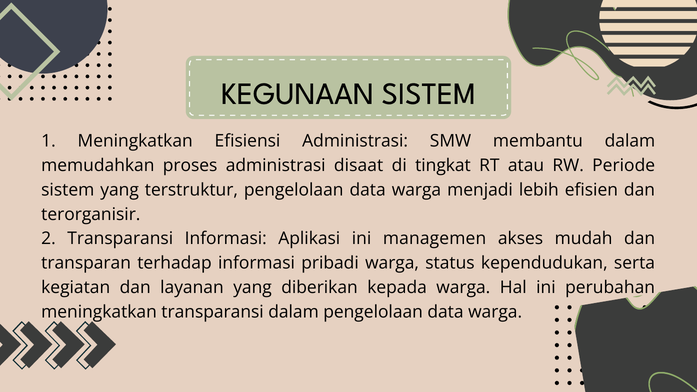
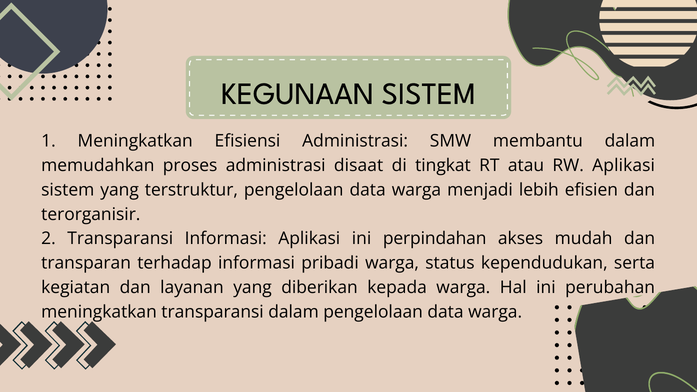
RW Periode: Periode -> Aplikasi (624, 166)
managemen: managemen -> perpindahan (435, 239)
